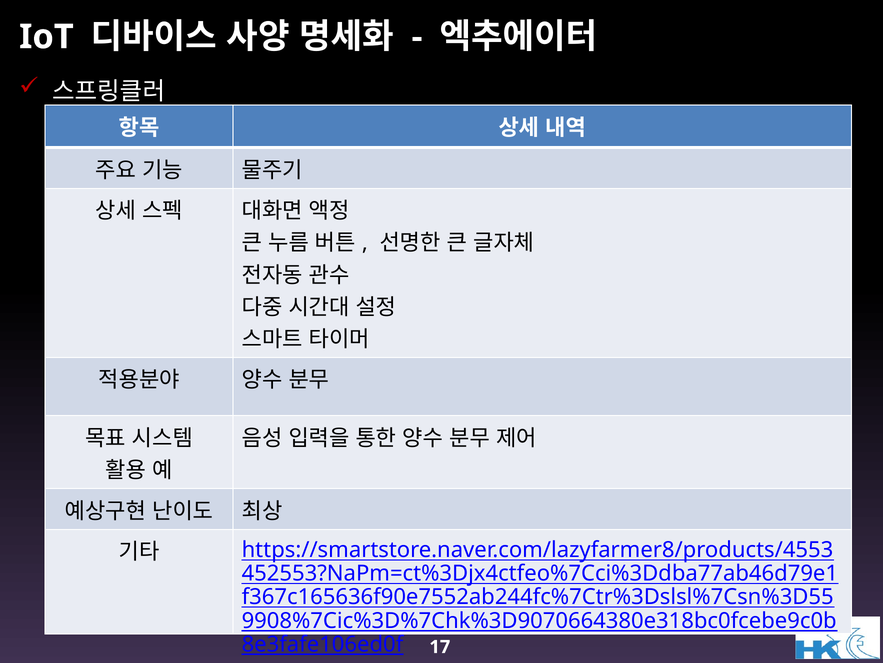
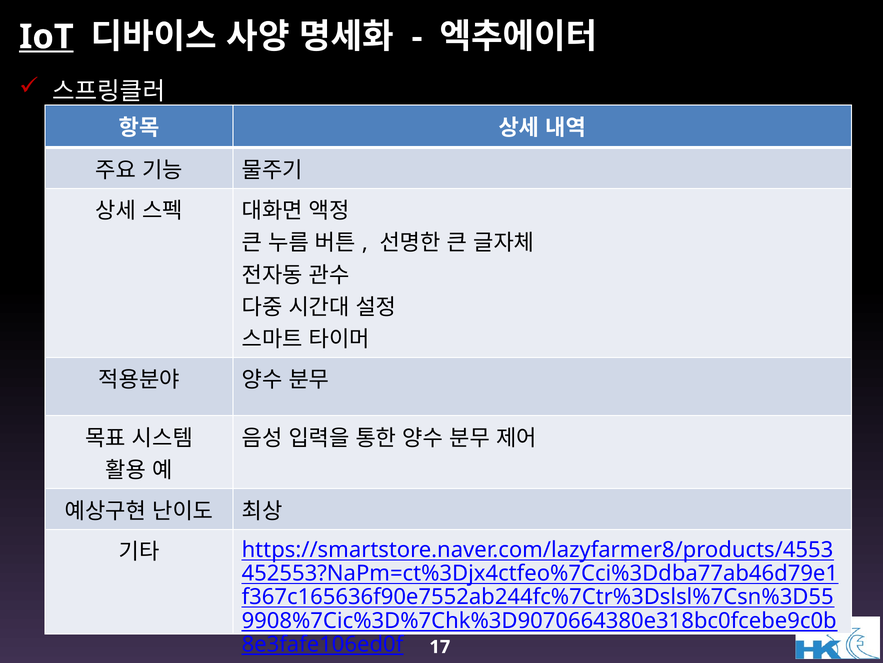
IoT underline: none -> present (46, 37)
